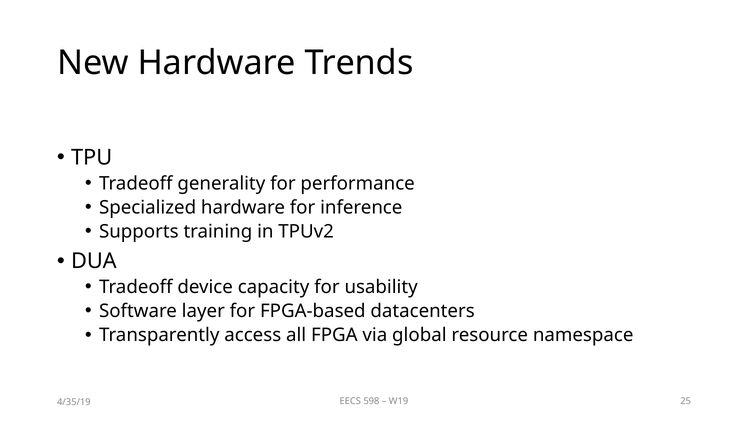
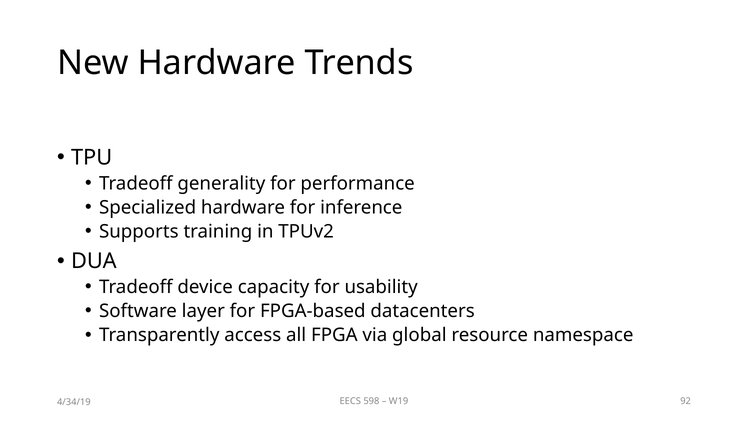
25: 25 -> 92 (686, 401)
4/35/19: 4/35/19 -> 4/34/19 (74, 402)
